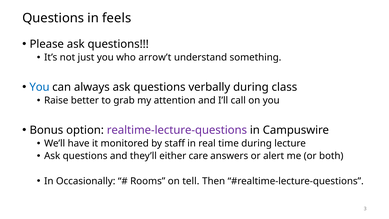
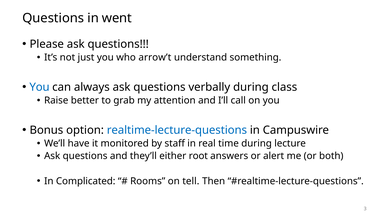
feels: feels -> went (117, 18)
realtime-lecture-questions colour: purple -> blue (177, 130)
care: care -> root (198, 156)
Occasionally: Occasionally -> Complicated (86, 181)
